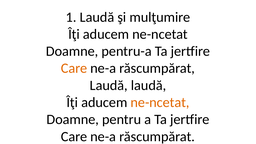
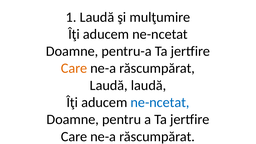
ne-ncetat colour: orange -> blue (160, 102)
